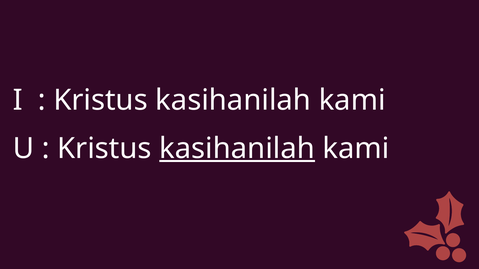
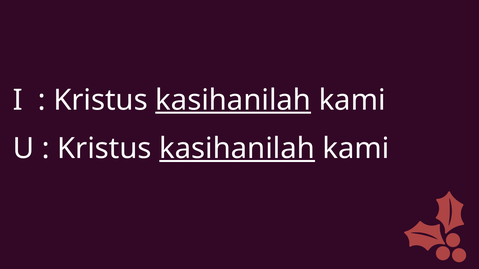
kasihanilah underline: none -> present (233, 100)
